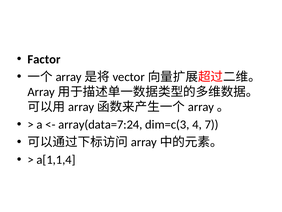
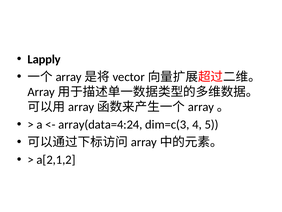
Factor: Factor -> Lapply (44, 59)
array(data=7:24: array(data=7:24 -> array(data=4:24 (100, 124)
7: 7 -> 5 (212, 124)
a[1,1,4: a[1,1,4 -> a[2,1,2 (56, 159)
